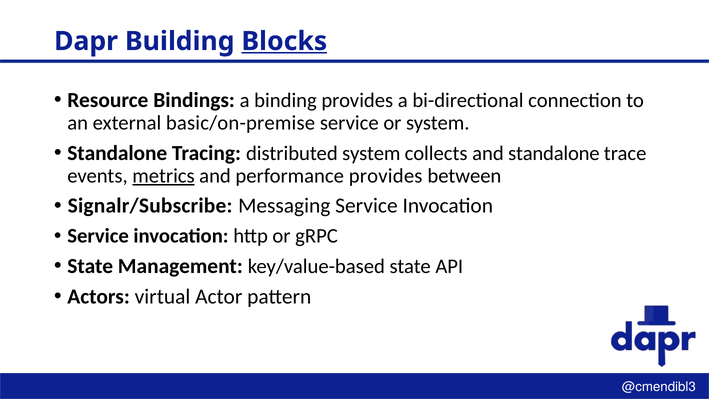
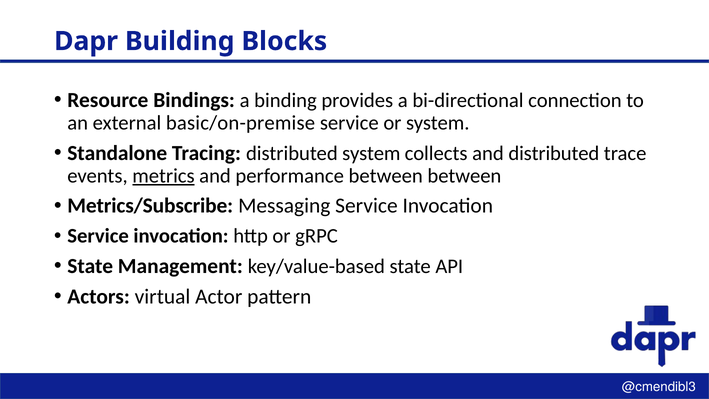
Blocks underline: present -> none (284, 41)
and standalone: standalone -> distributed (554, 153)
performance provides: provides -> between (386, 176)
Signalr/Subscribe: Signalr/Subscribe -> Metrics/Subscribe (150, 206)
